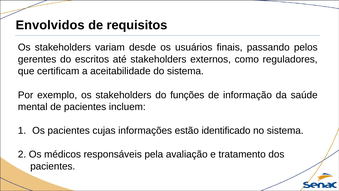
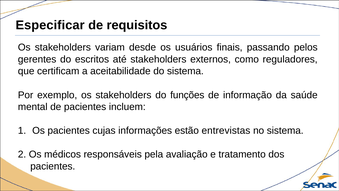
Envolvidos: Envolvidos -> Especificar (50, 25)
identificado: identificado -> entrevistas (226, 130)
